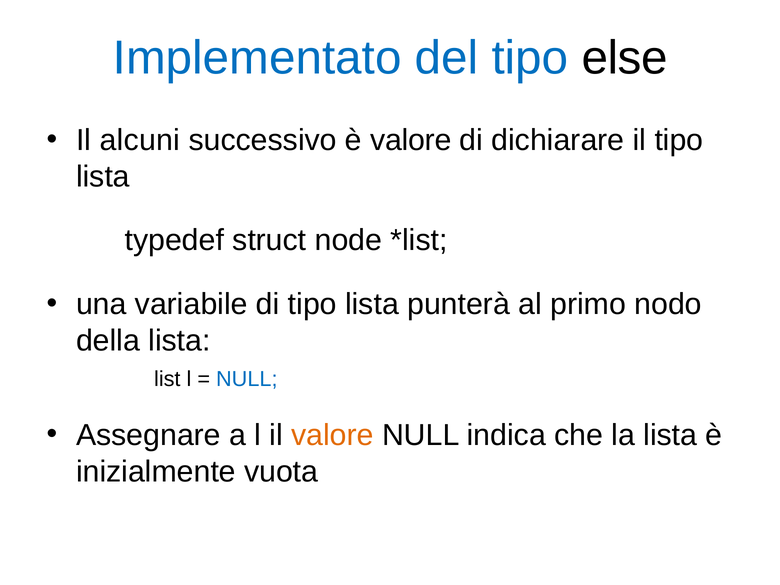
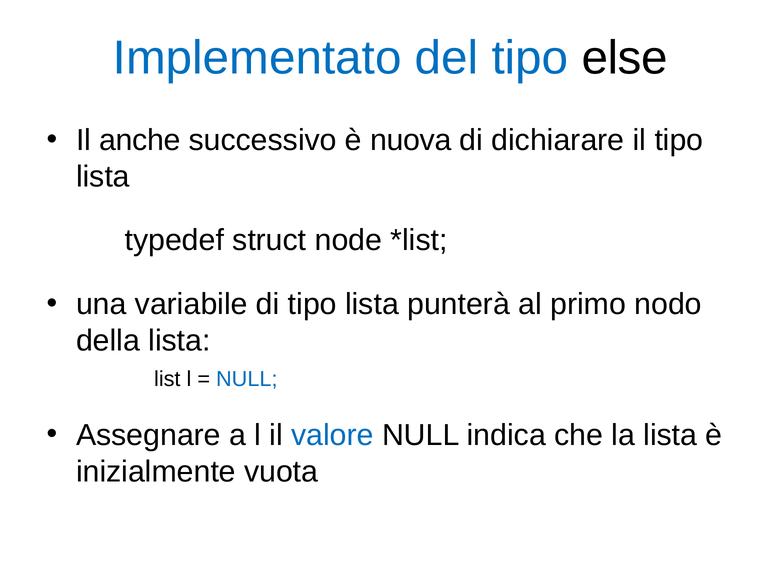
alcuni: alcuni -> anche (140, 140)
è valore: valore -> nuova (411, 140)
valore colour: orange -> blue (332, 435)
